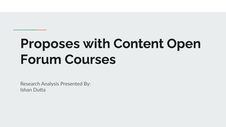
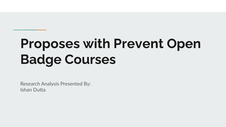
Content: Content -> Prevent (139, 44)
Forum: Forum -> Badge (41, 60)
